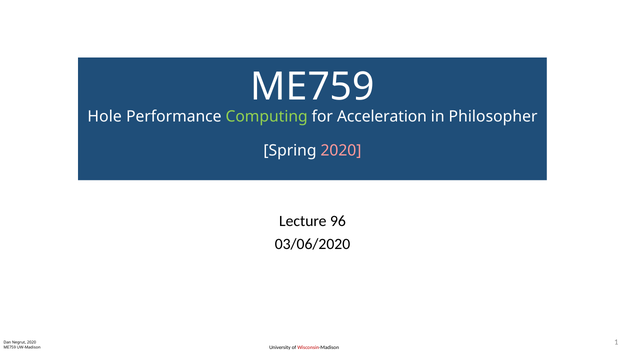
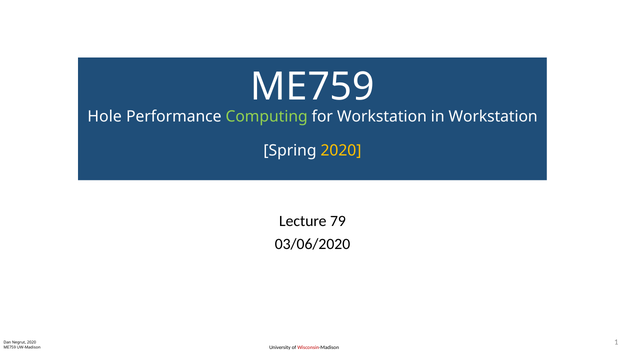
for Acceleration: Acceleration -> Workstation (382, 117)
in Philosopher: Philosopher -> Workstation (493, 117)
2020 colour: pink -> yellow (341, 150)
96: 96 -> 79 (338, 221)
